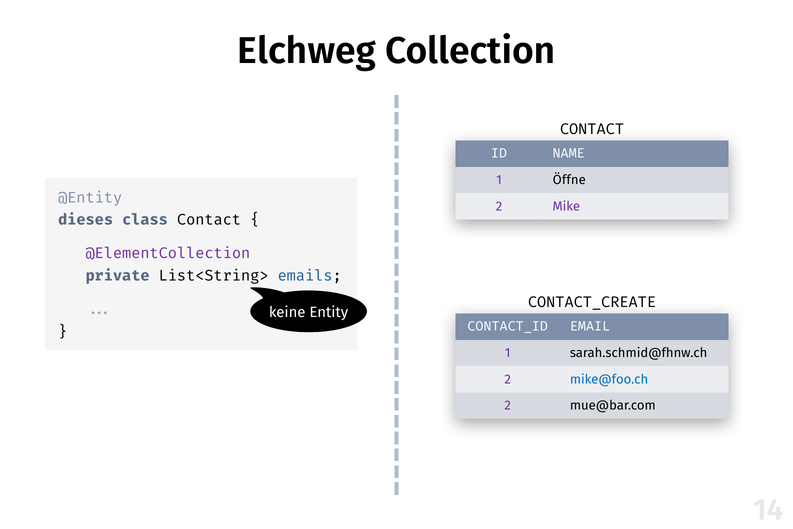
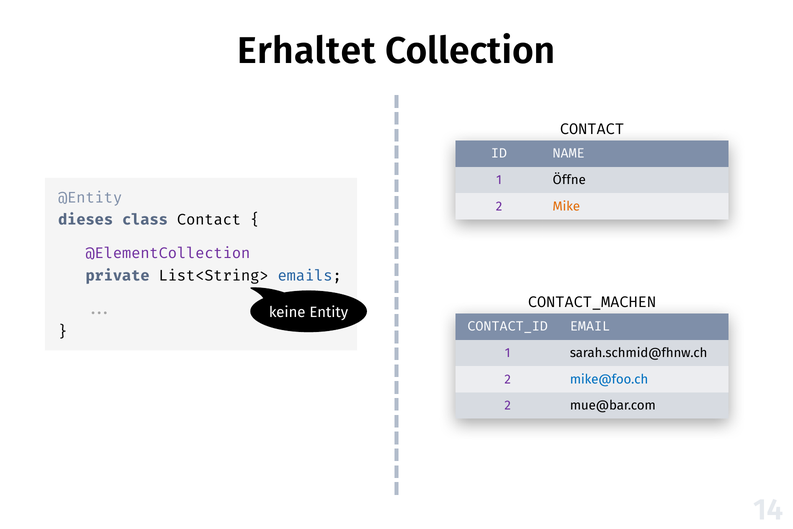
Elchweg: Elchweg -> Erhaltet (307, 51)
Mike colour: purple -> orange (566, 206)
CONTACT_CREATE: CONTACT_CREATE -> CONTACT_MACHEN (592, 302)
